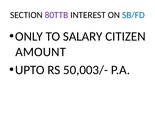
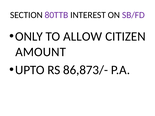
SB/FD colour: blue -> purple (133, 15)
SALARY: SALARY -> ALLOW (83, 37)
50,003/-: 50,003/- -> 86,873/- (86, 70)
